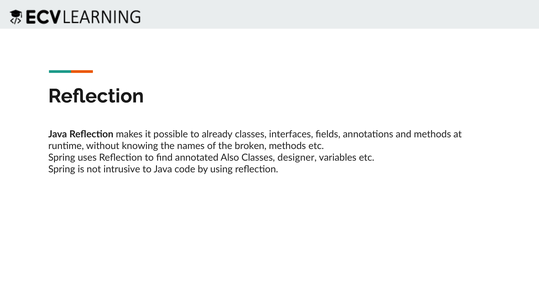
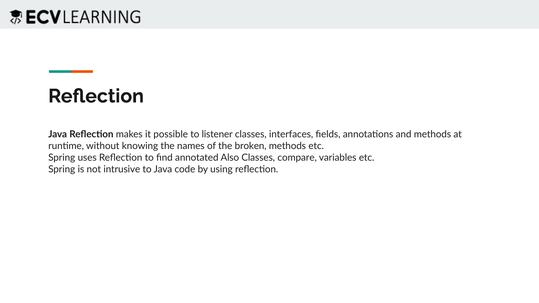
already: already -> listener (217, 134)
designer: designer -> compare (297, 158)
